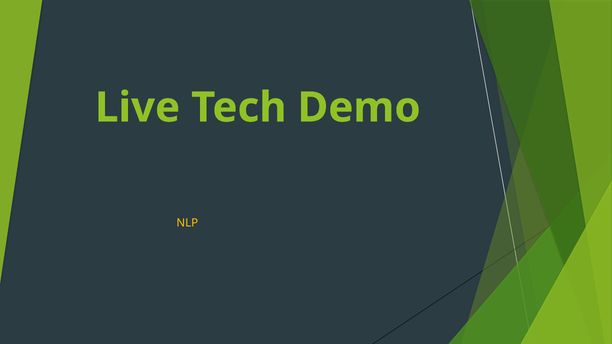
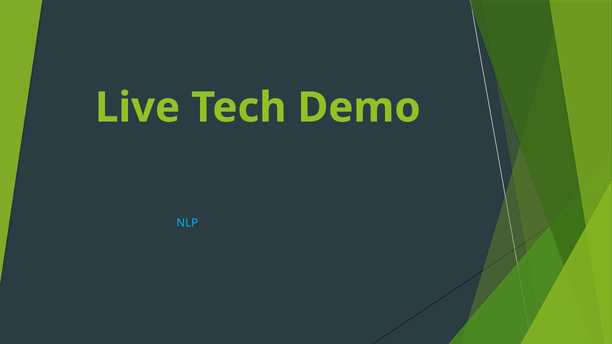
NLP colour: yellow -> light blue (187, 223)
